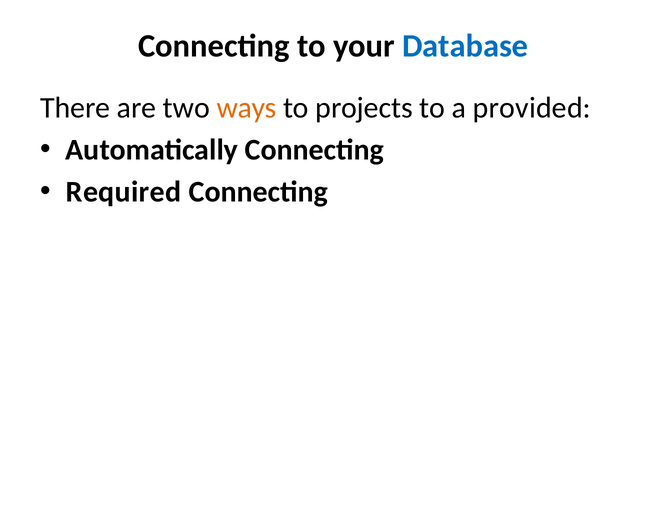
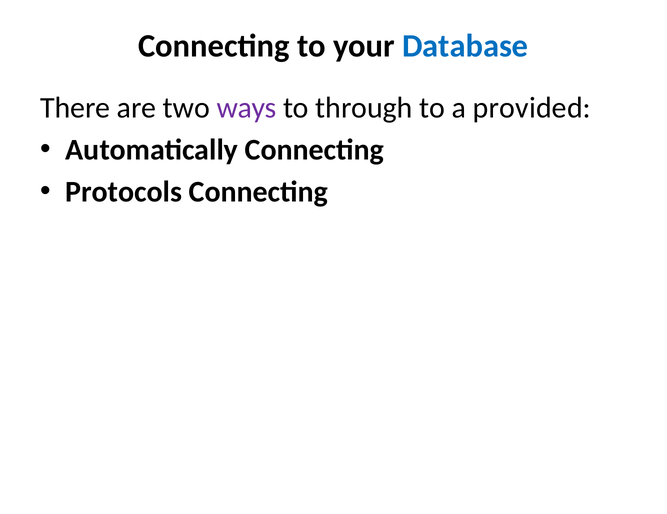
ways colour: orange -> purple (247, 108)
projects: projects -> through (364, 108)
Required: Required -> Protocols (124, 192)
